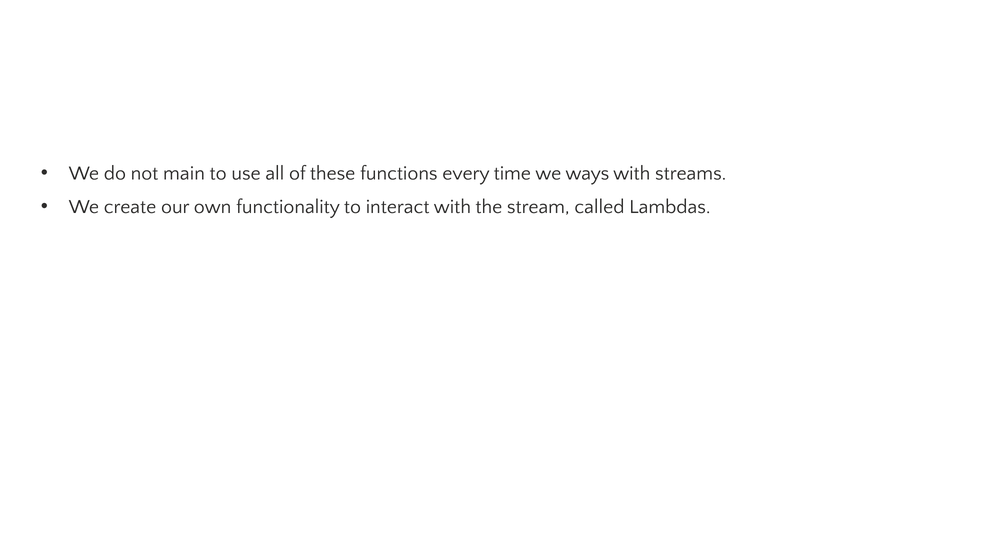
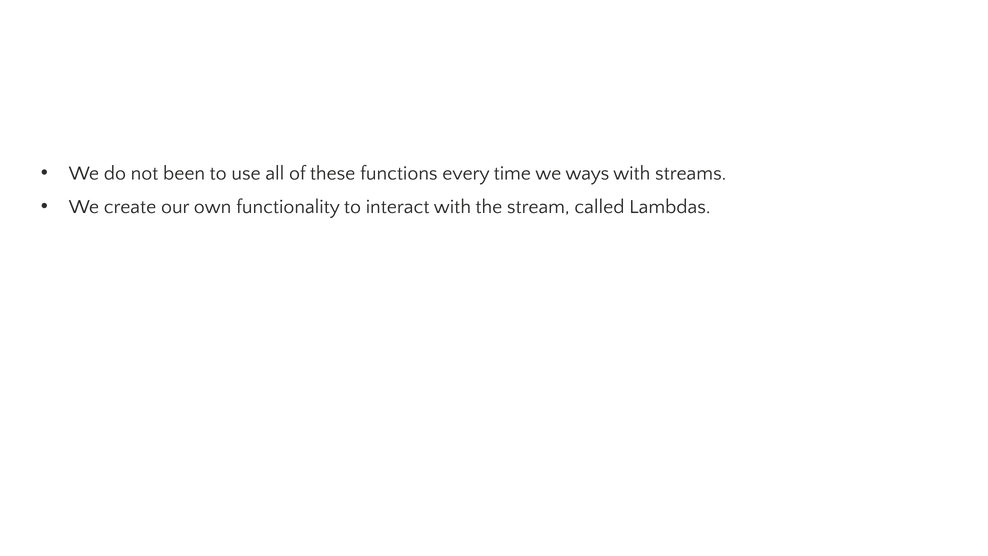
main: main -> been (184, 173)
